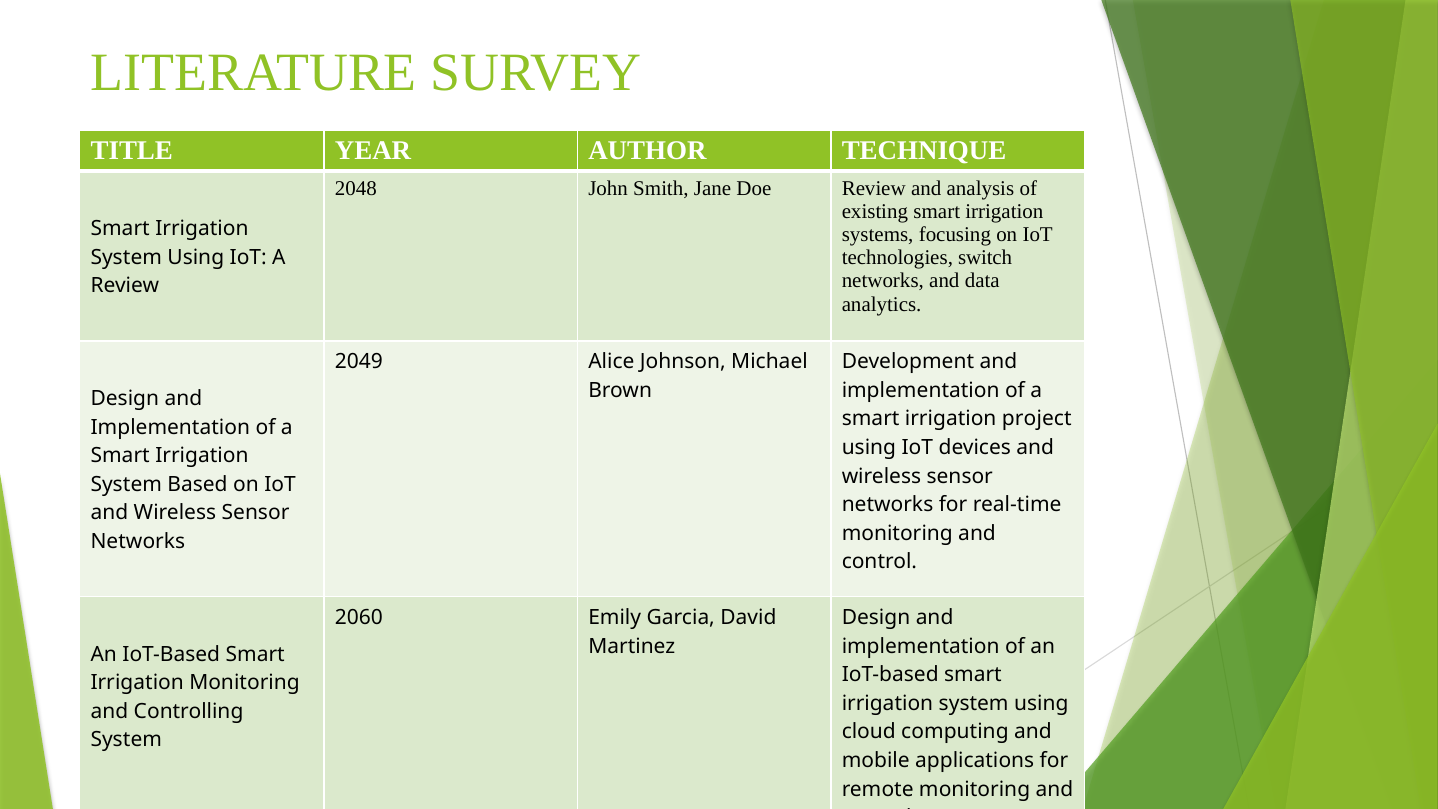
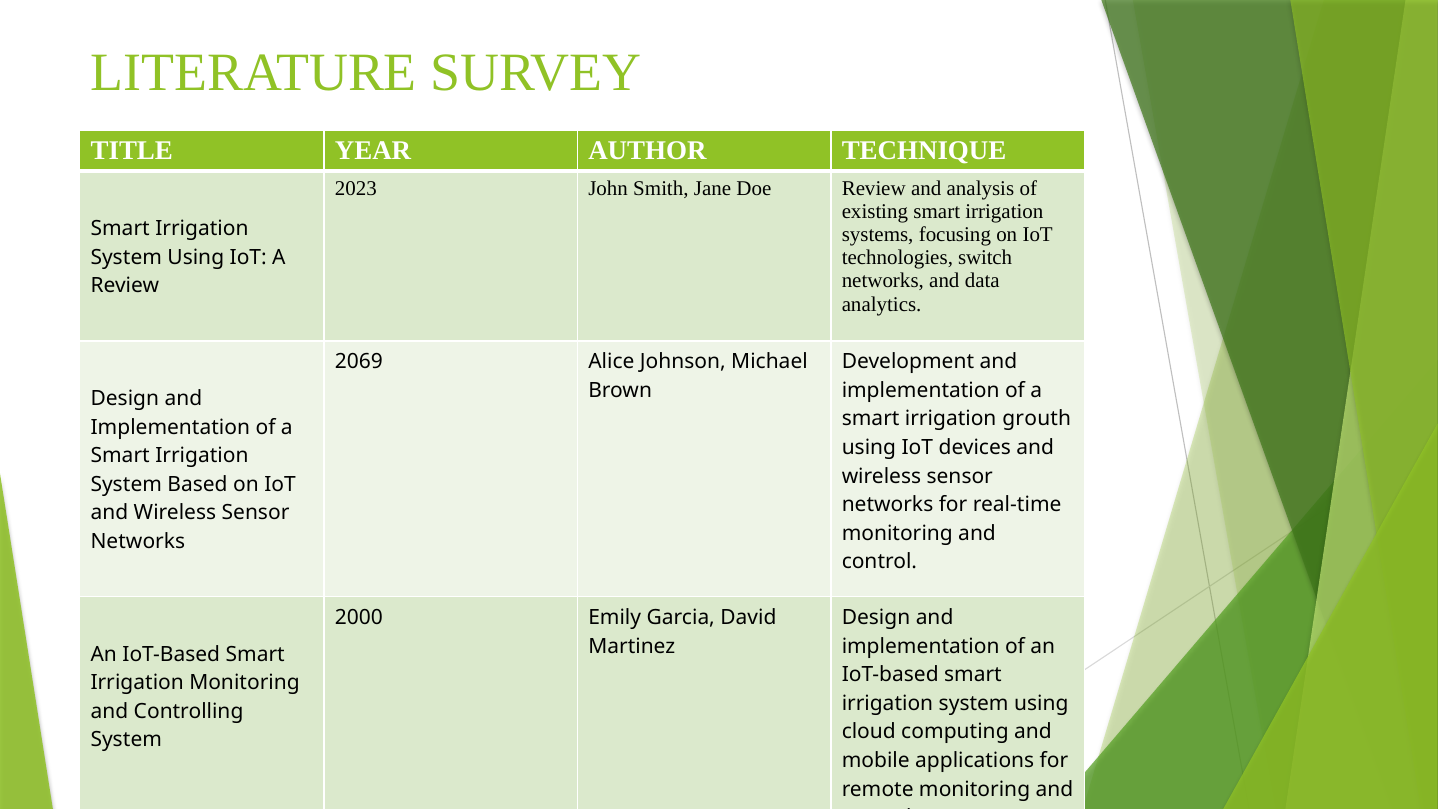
2048: 2048 -> 2023 (356, 188)
2049: 2049 -> 2069 (359, 362)
project: project -> grouth (1037, 419)
2060: 2060 -> 2000 (359, 617)
